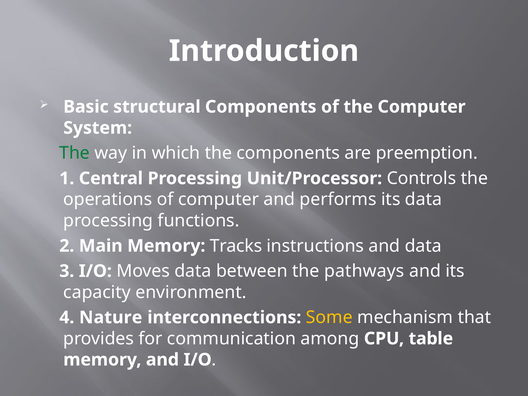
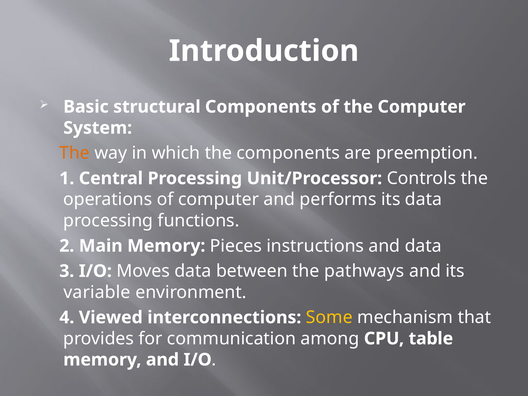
The colour: green -> orange (75, 153)
Tracks: Tracks -> Pieces (236, 246)
capacity: capacity -> variable (97, 292)
Nature: Nature -> Viewed (111, 317)
